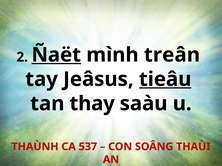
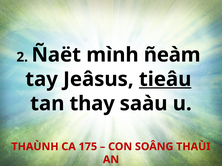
Ñaët underline: present -> none (56, 55)
treân: treân -> ñeàm (172, 55)
537: 537 -> 175 (88, 147)
